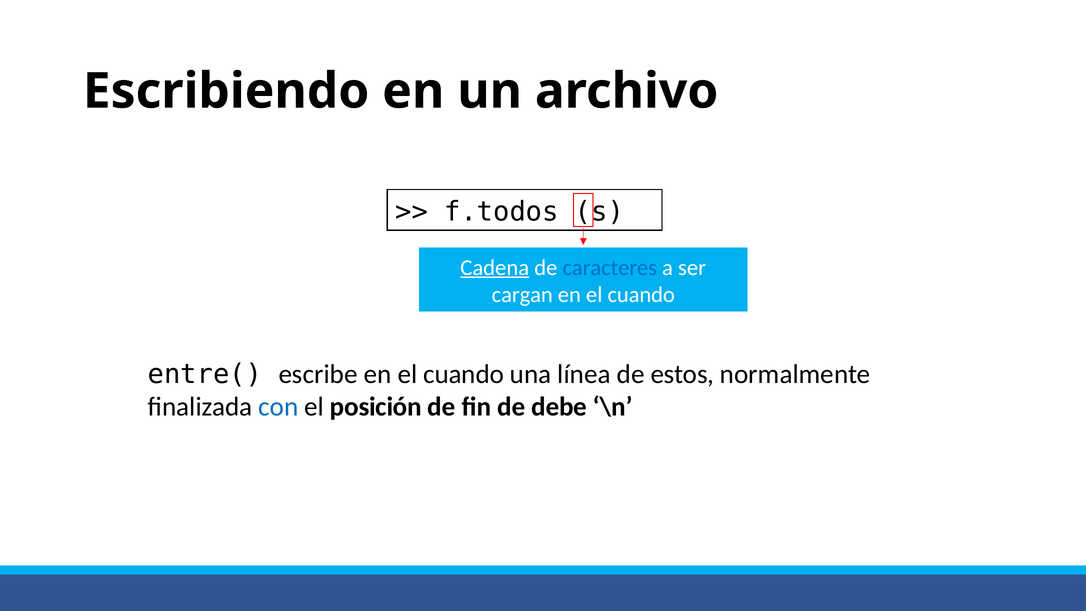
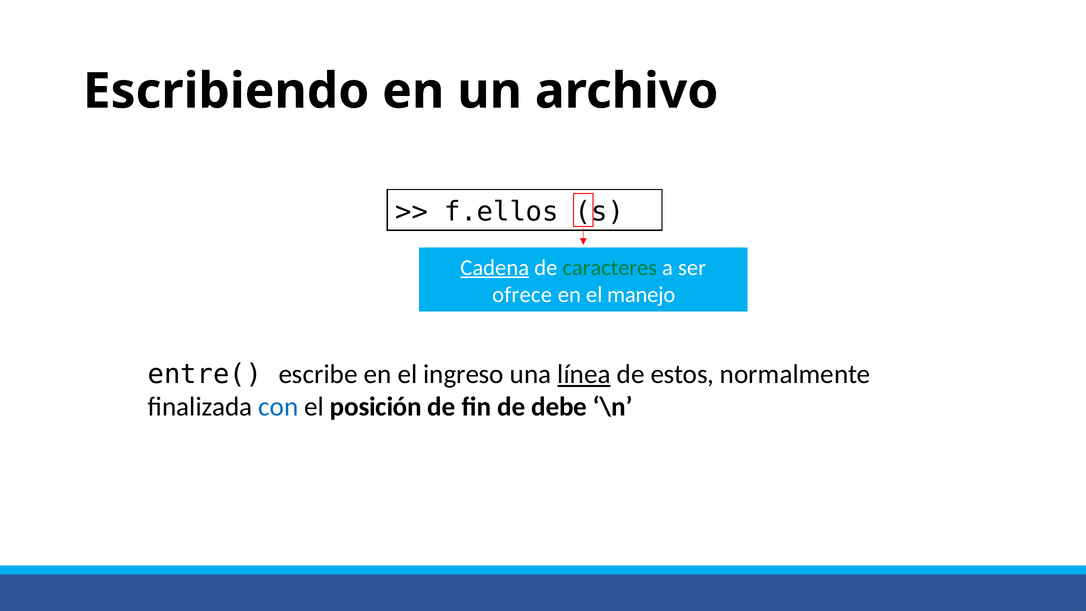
f.todos: f.todos -> f.ellos (501, 212)
caracteres colour: blue -> green (610, 268)
cargan: cargan -> ofrece (522, 295)
cuando: cuando -> manejo (641, 295)
escribe en el cuando: cuando -> ingreso (464, 374)
línea underline: none -> present (584, 374)
